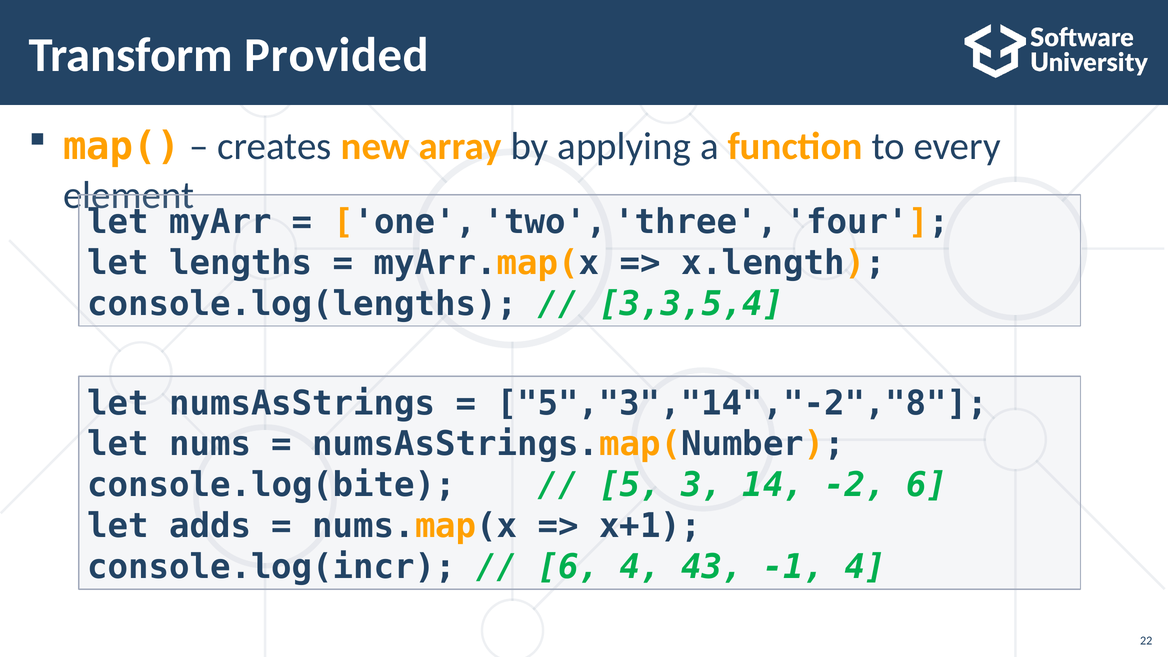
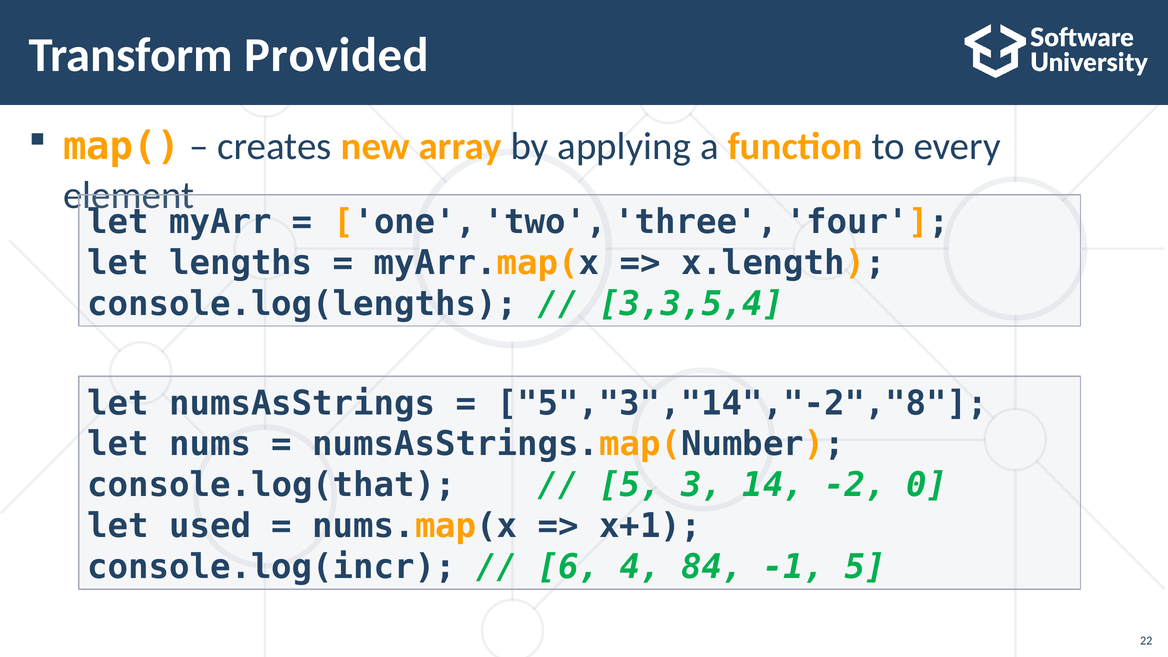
console.log(bite: console.log(bite -> console.log(that (272, 485)
-2 6: 6 -> 0 (927, 485)
adds: adds -> used (210, 526)
43: 43 -> 84 (712, 567)
-1 4: 4 -> 5 (865, 567)
